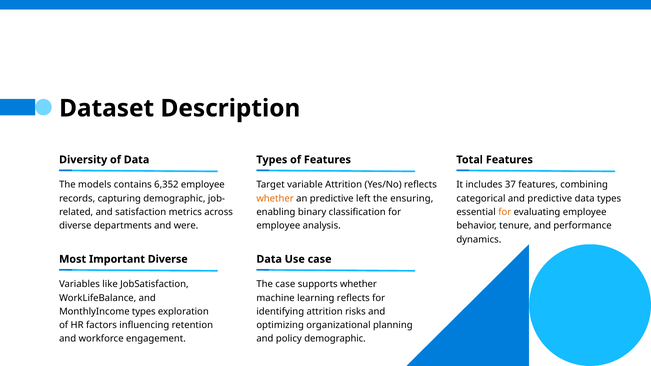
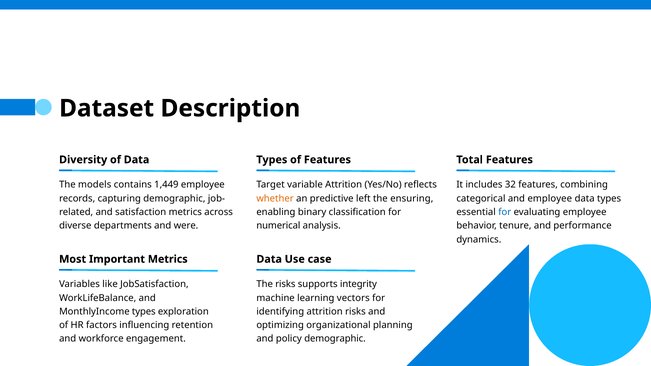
6,352: 6,352 -> 1,449 (166, 185)
37: 37 -> 32 (510, 185)
and predictive: predictive -> employee (550, 199)
for colour: orange -> blue (505, 212)
employee: employee -> numerical (278, 226)
Important Diverse: Diverse -> Metrics (168, 259)
The case: case -> risks (285, 284)
supports whether: whether -> integrity (358, 284)
learning reflects: reflects -> vectors (353, 298)
